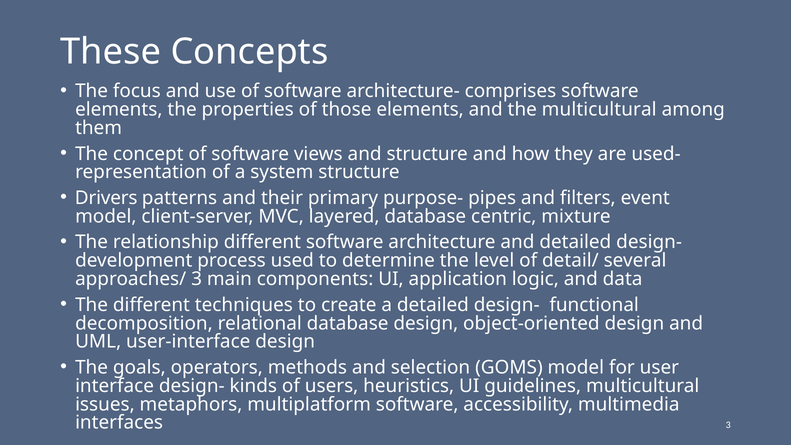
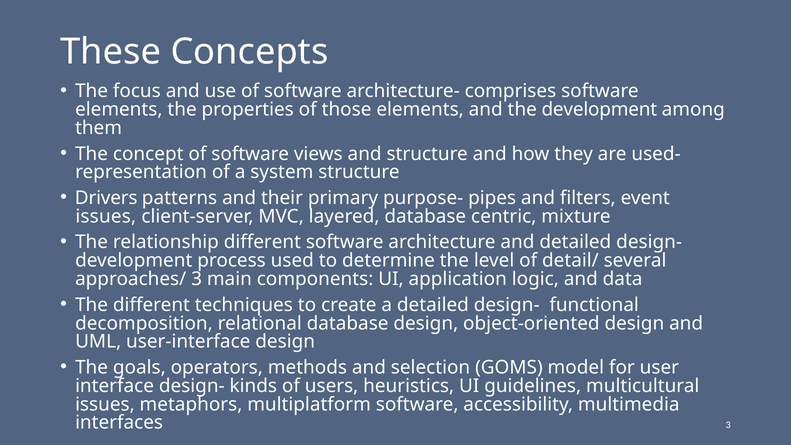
the multicultural: multicultural -> development (599, 110)
model: model -> issues (106, 216)
